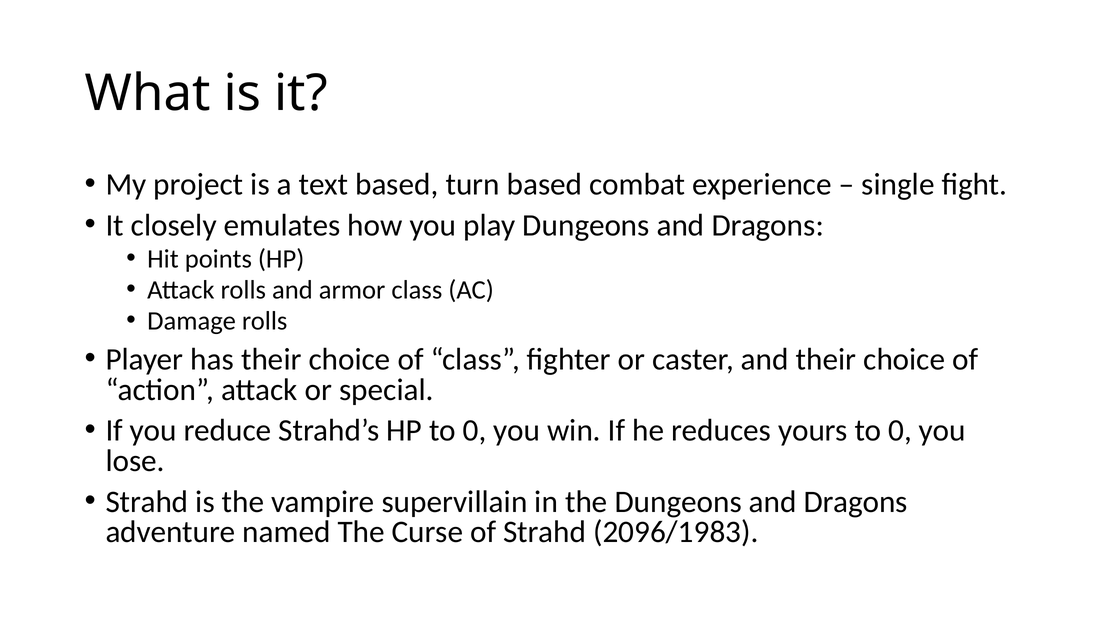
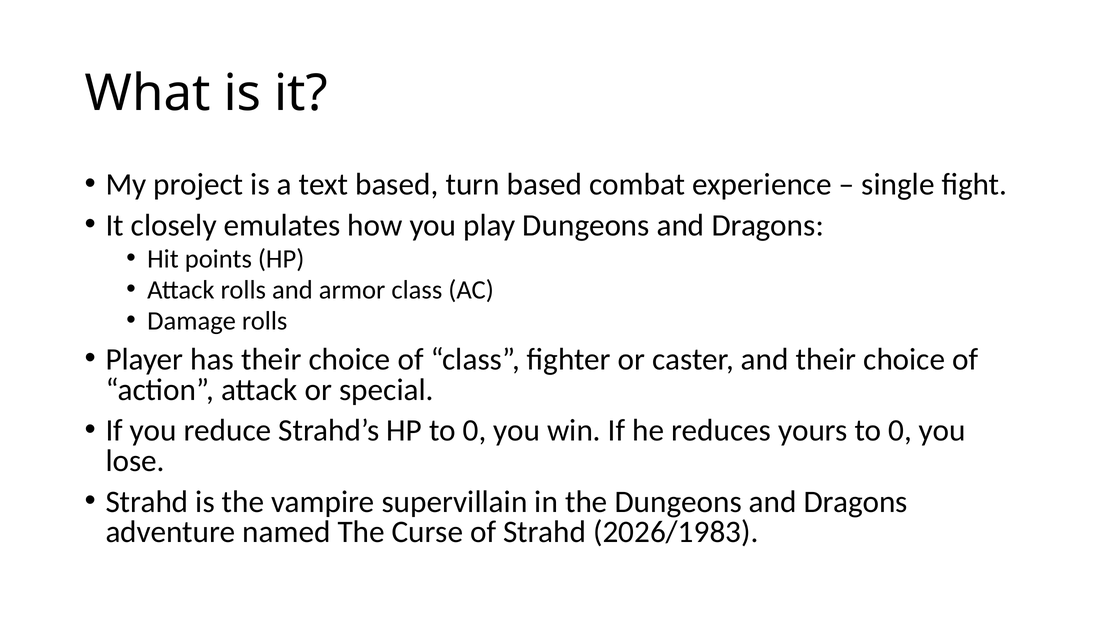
2096/1983: 2096/1983 -> 2026/1983 (676, 532)
